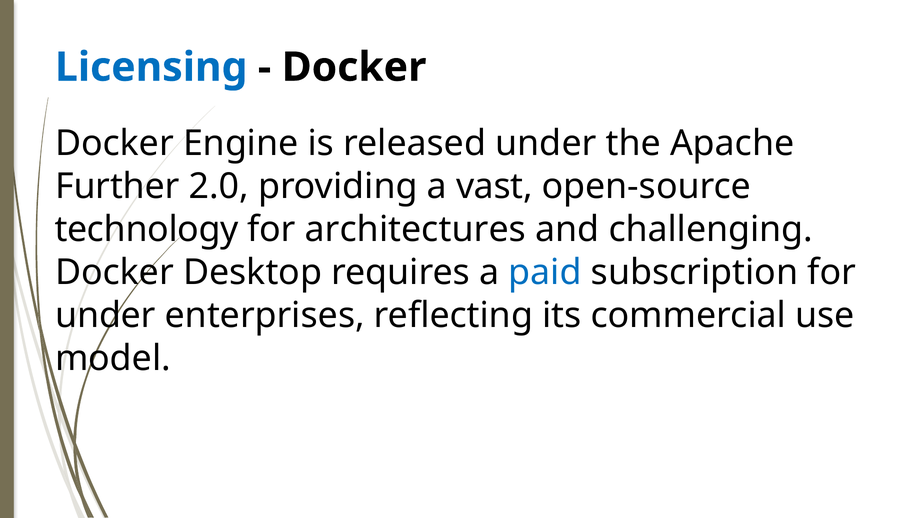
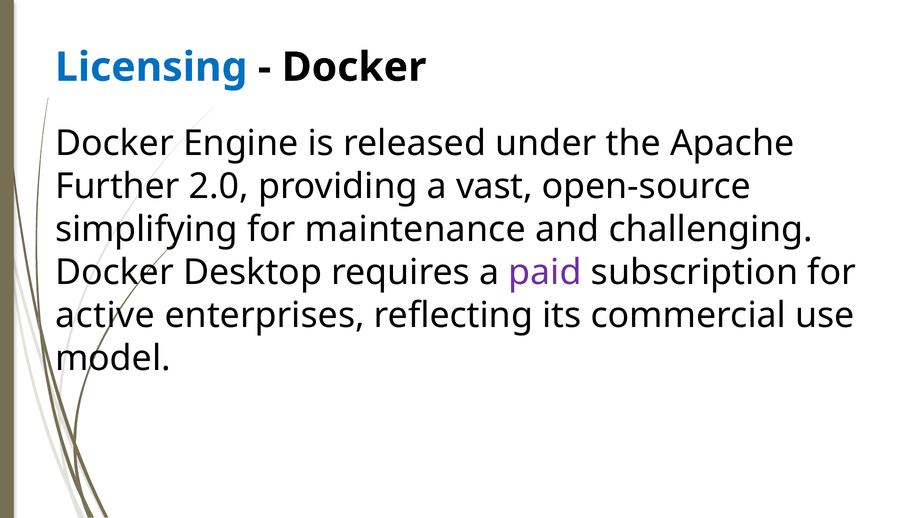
technology: technology -> simplifying (147, 229)
architectures: architectures -> maintenance (415, 229)
paid colour: blue -> purple (545, 272)
under: under -> active (105, 315)
